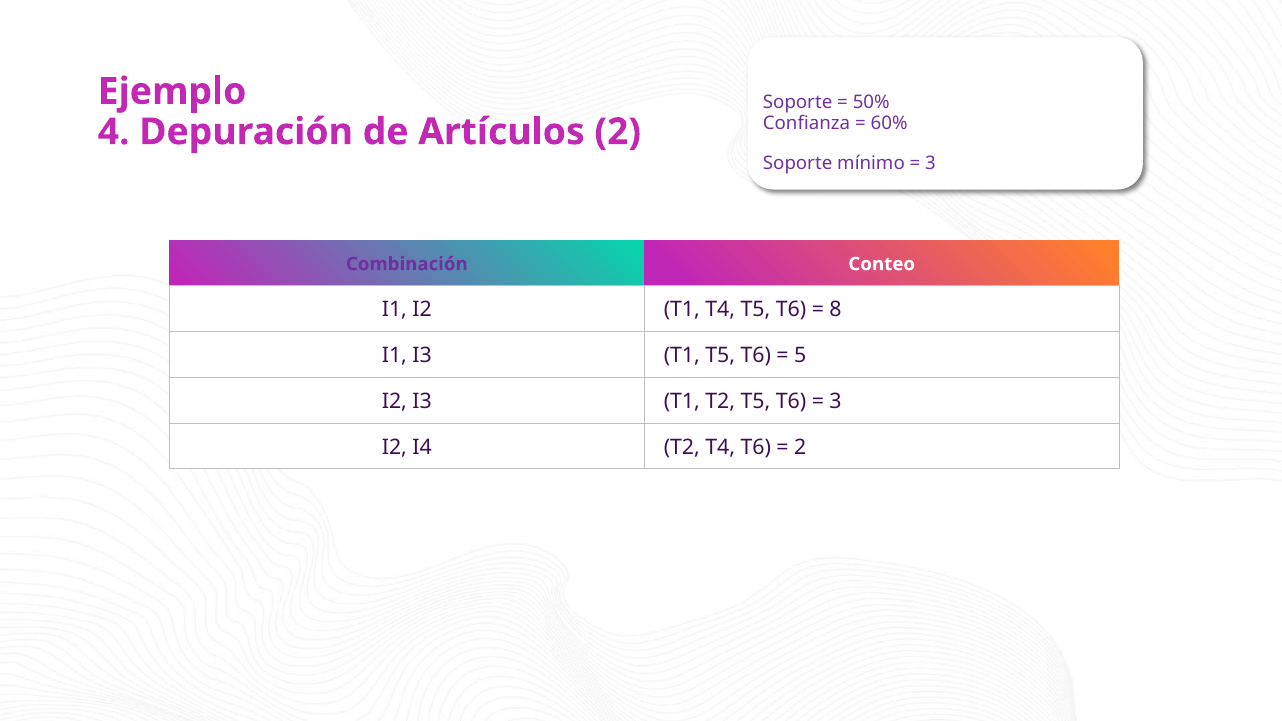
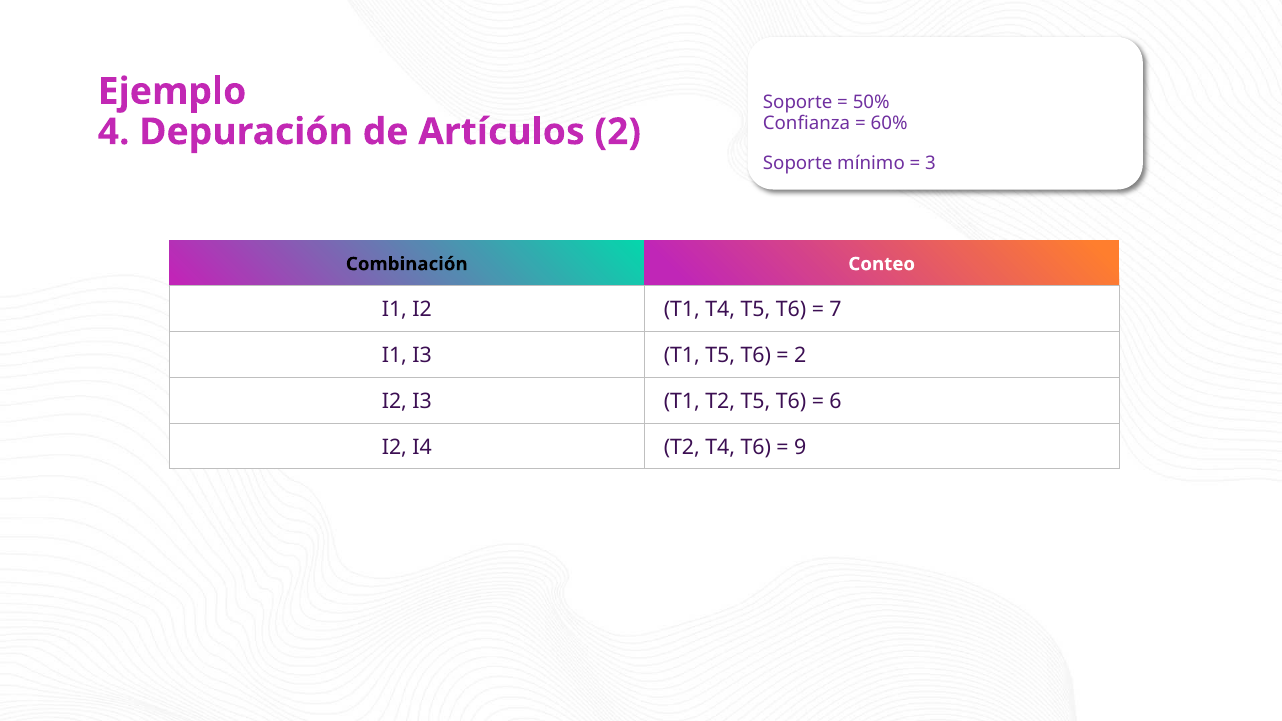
Combinación colour: purple -> black (407, 264)
8: 8 -> 7 (835, 310)
5: 5 -> 2 (800, 356)
3: 3 -> 6 (835, 401)
2: 2 -> 9 (800, 447)
